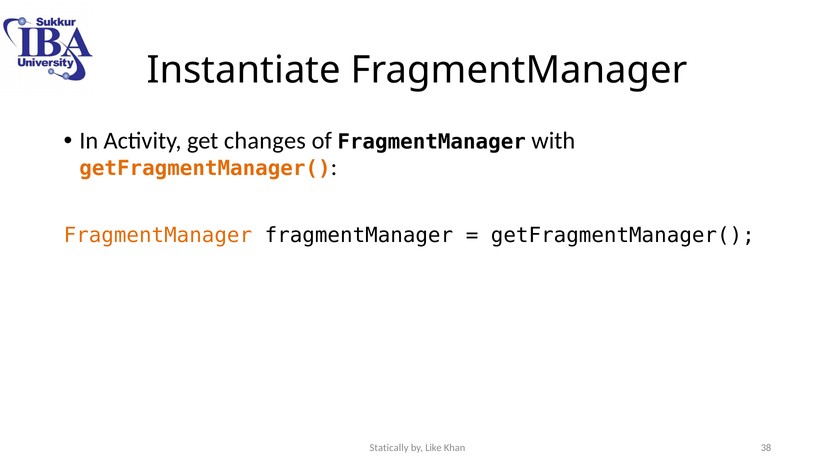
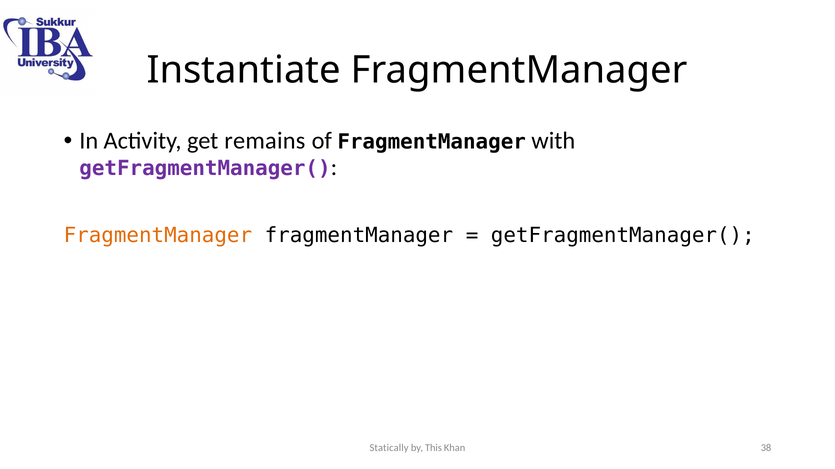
changes: changes -> remains (265, 141)
getFragmentManager( colour: orange -> purple (205, 169)
Like: Like -> This (433, 448)
